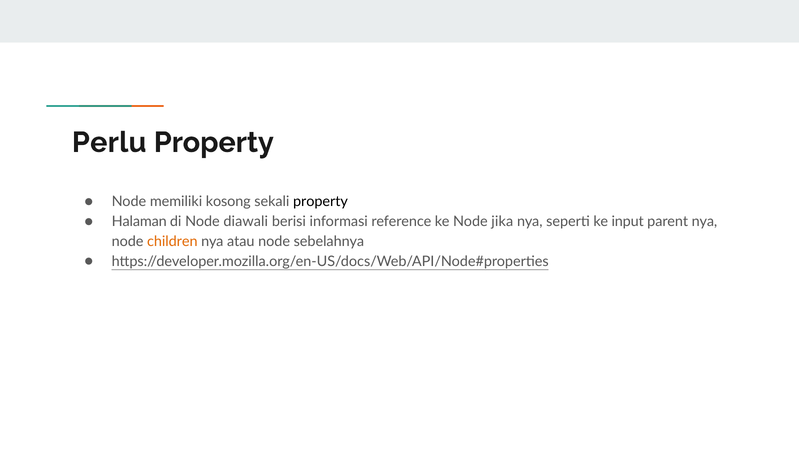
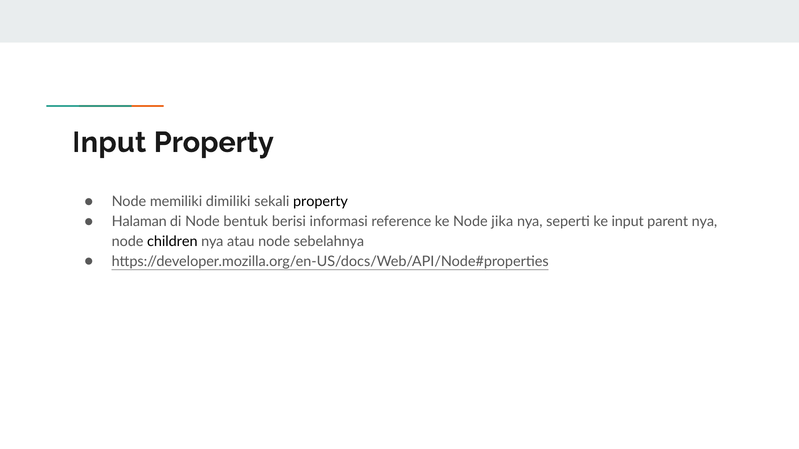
Perlu: Perlu -> Input (109, 143)
kosong: kosong -> dimiliki (228, 202)
diawali: diawali -> bentuk (246, 222)
children colour: orange -> black (172, 242)
